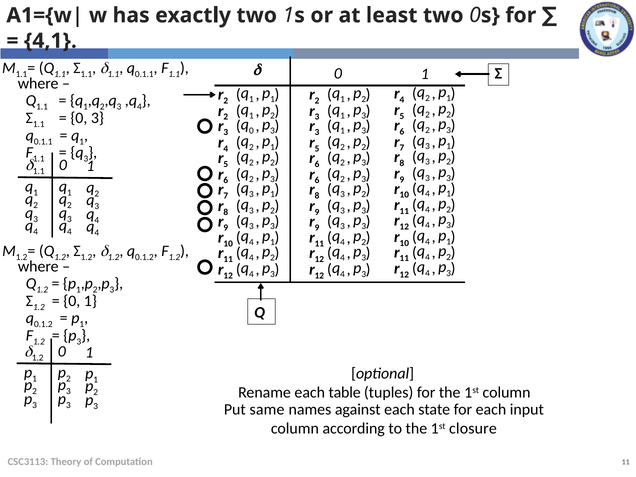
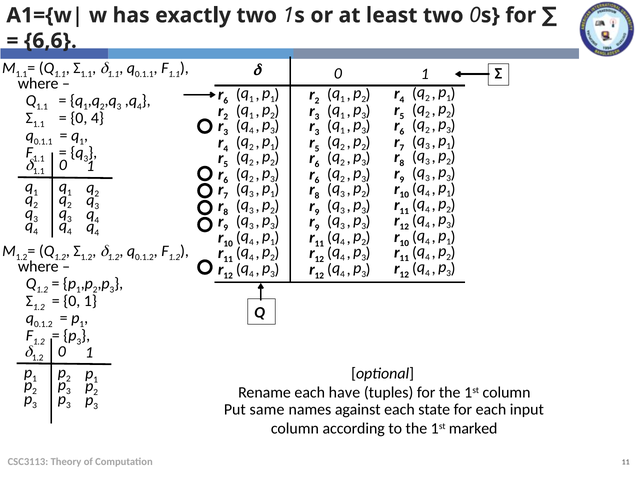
4,1: 4,1 -> 6,6 (50, 41)
2: 2 -> 6 (226, 101)
0 3: 3 -> 4 (97, 118)
0: 0 -> 4 (251, 131)
table: table -> have (344, 393)
closure: closure -> marked (473, 429)
